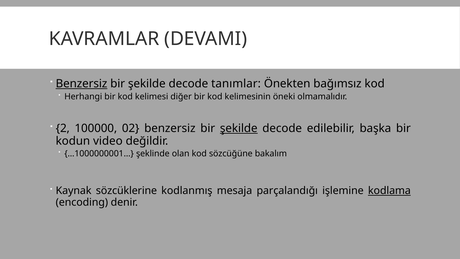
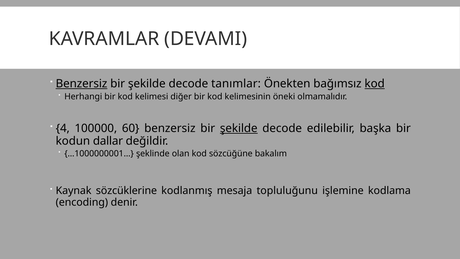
kod underline: none -> present (375, 84)
2: 2 -> 4 (63, 128)
02: 02 -> 60 (131, 128)
video: video -> dallar (108, 141)
parçalandığı: parçalandığı -> topluluğunu (287, 191)
kodlama underline: present -> none (389, 191)
